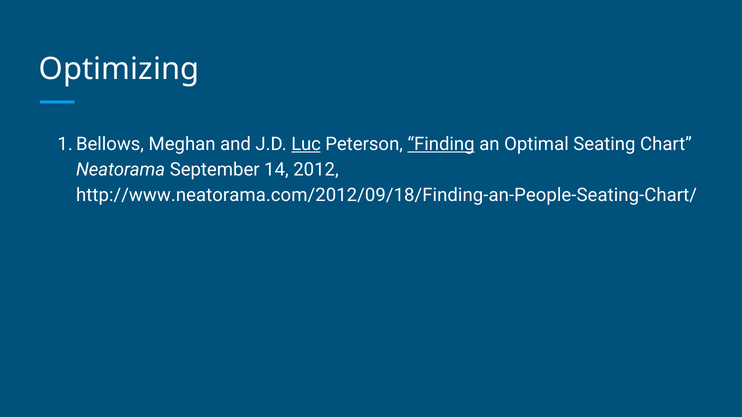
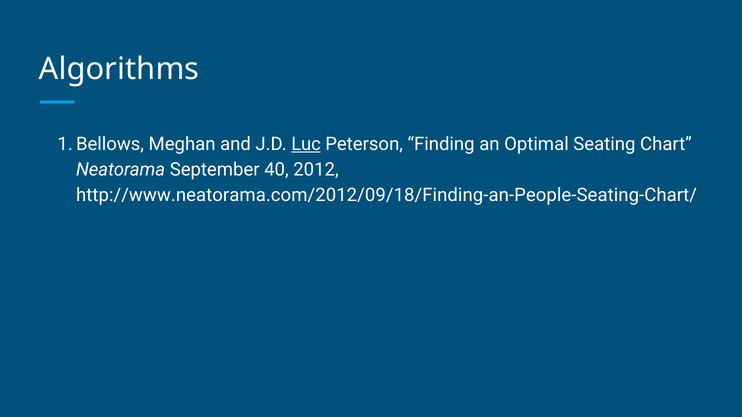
Optimizing: Optimizing -> Algorithms (119, 69)
Finding underline: present -> none (441, 144)
14: 14 -> 40 (276, 170)
